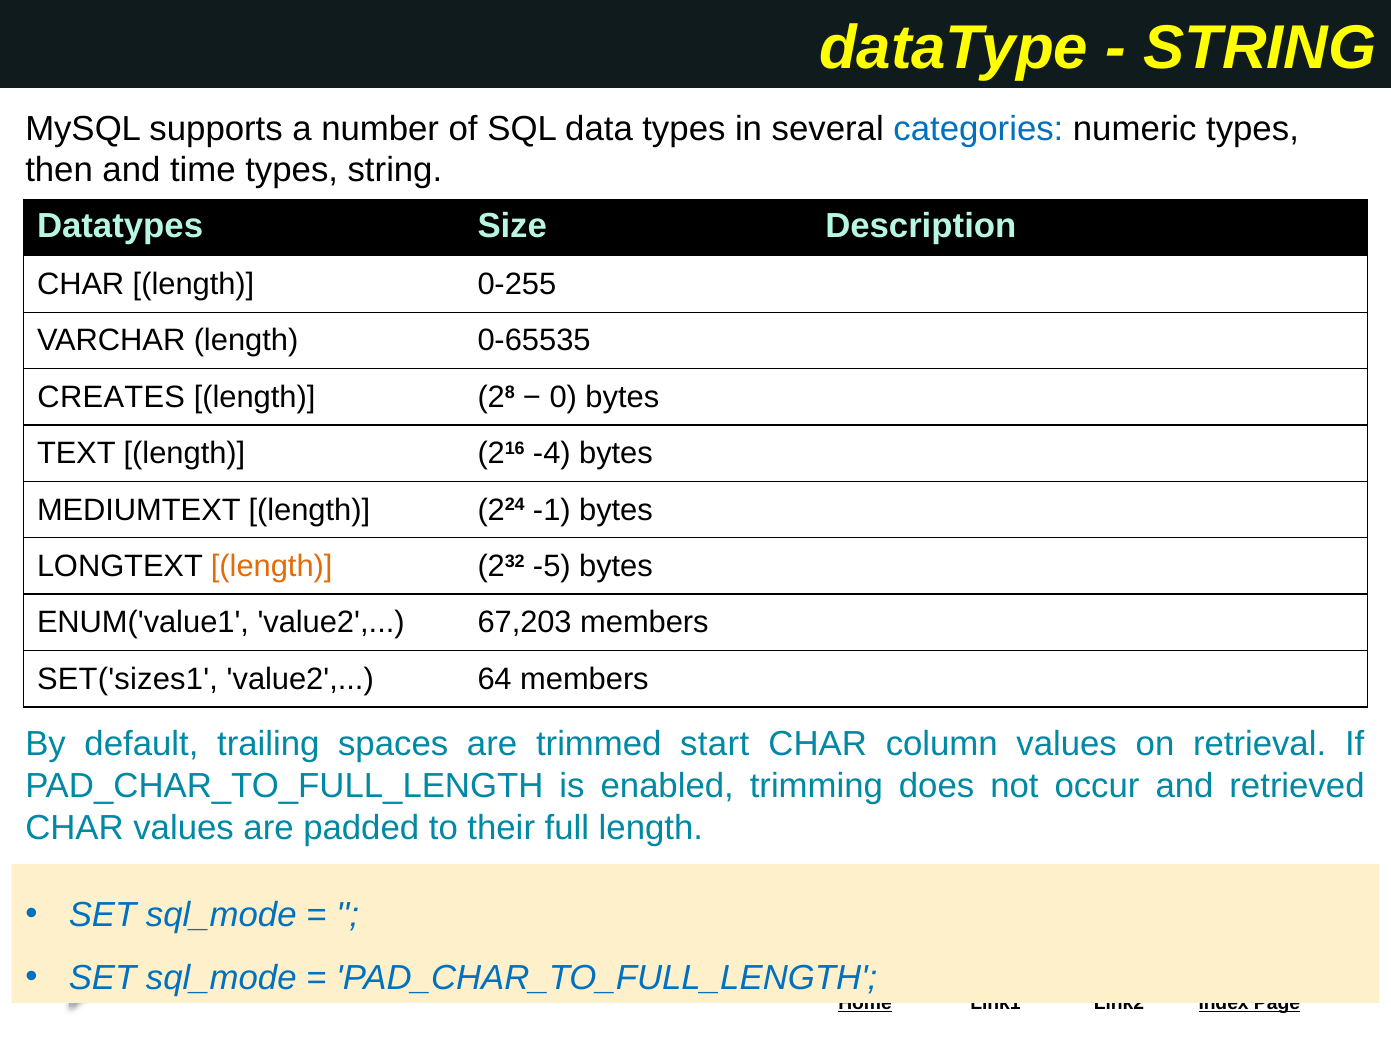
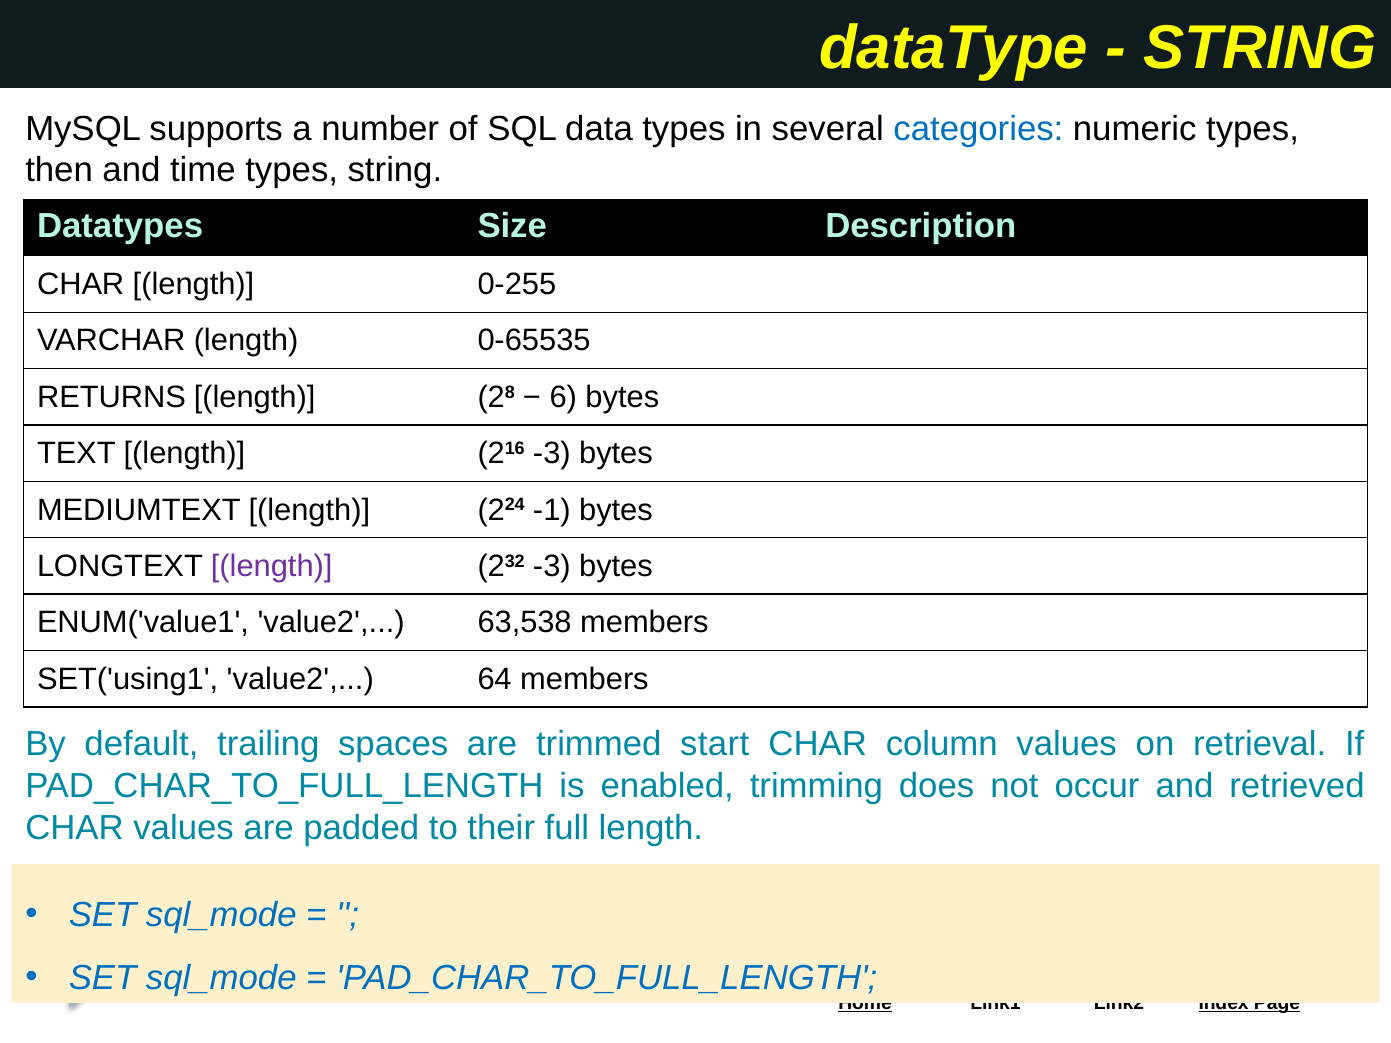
CREATES: CREATES -> RETURNS (111, 397)
0: 0 -> 6 (563, 397)
216 -4: -4 -> -3 (552, 454)
length colour: orange -> purple (272, 566)
232 -5: -5 -> -3 (552, 566)
67,203: 67,203 -> 63,538 (525, 623)
SET('sizes1: SET('sizes1 -> SET('using1 (128, 679)
